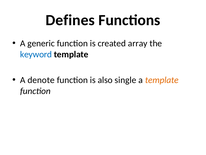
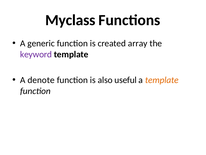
Defines: Defines -> Myclass (70, 20)
keyword colour: blue -> purple (36, 54)
single: single -> useful (126, 80)
